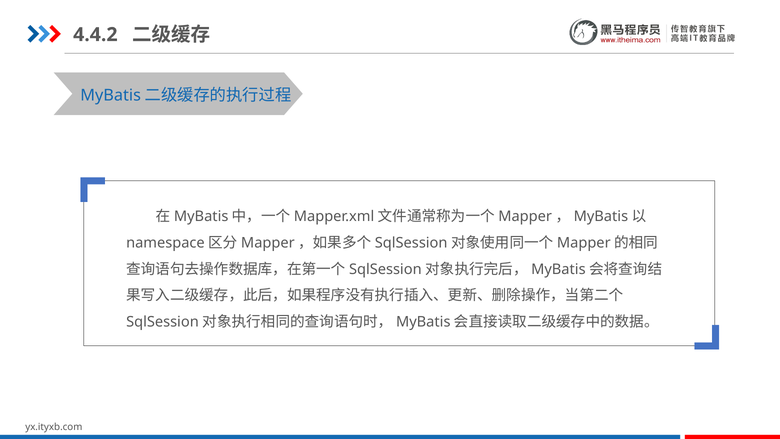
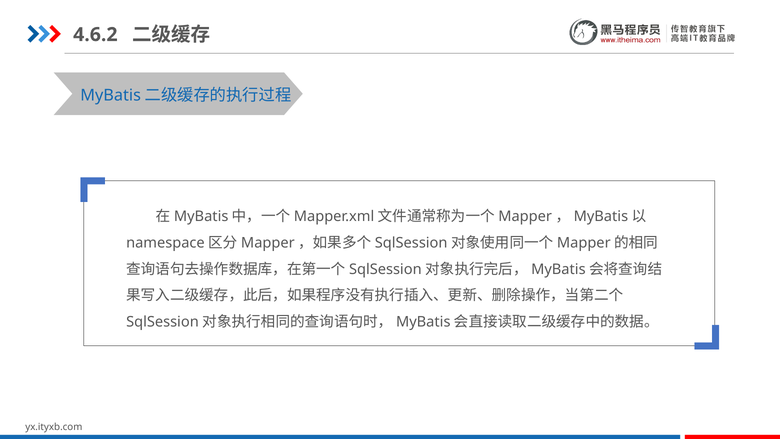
4.4.2: 4.4.2 -> 4.6.2 (95, 35)
